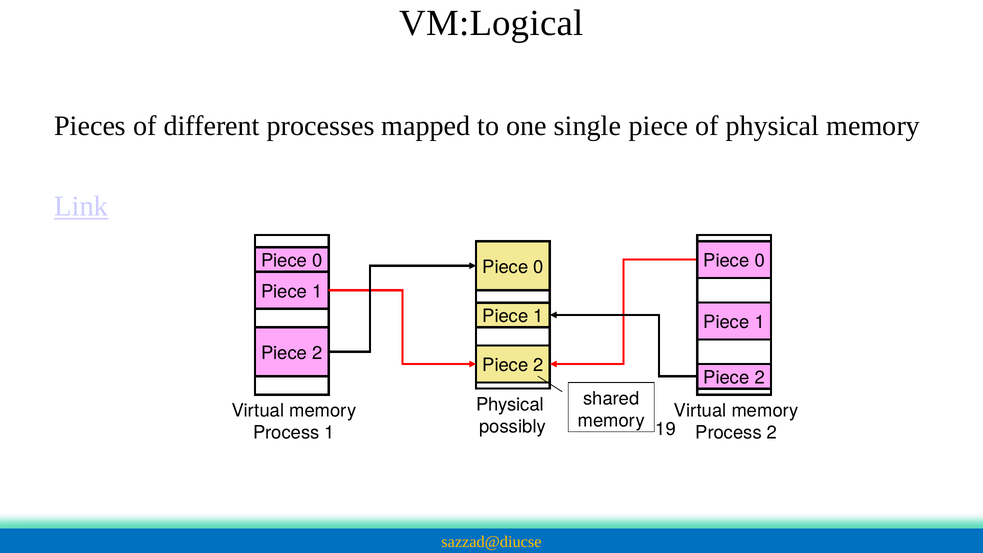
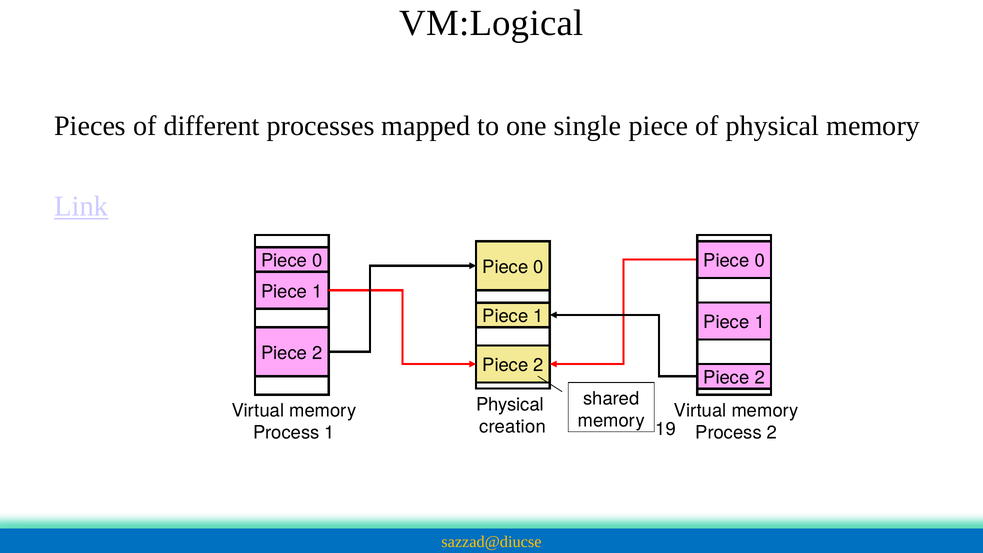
possibly: possibly -> creation (513, 427)
